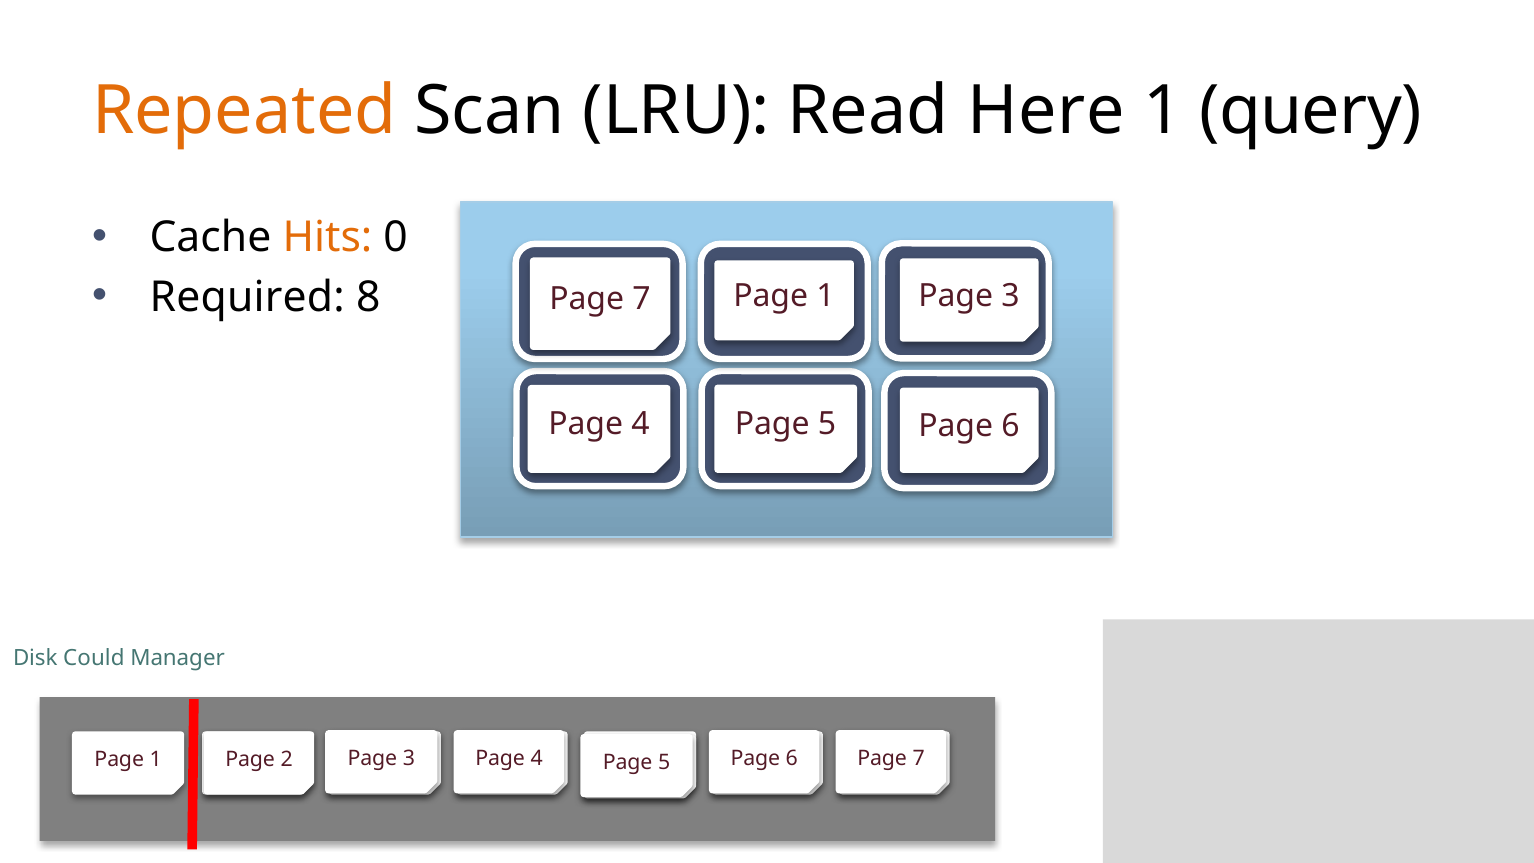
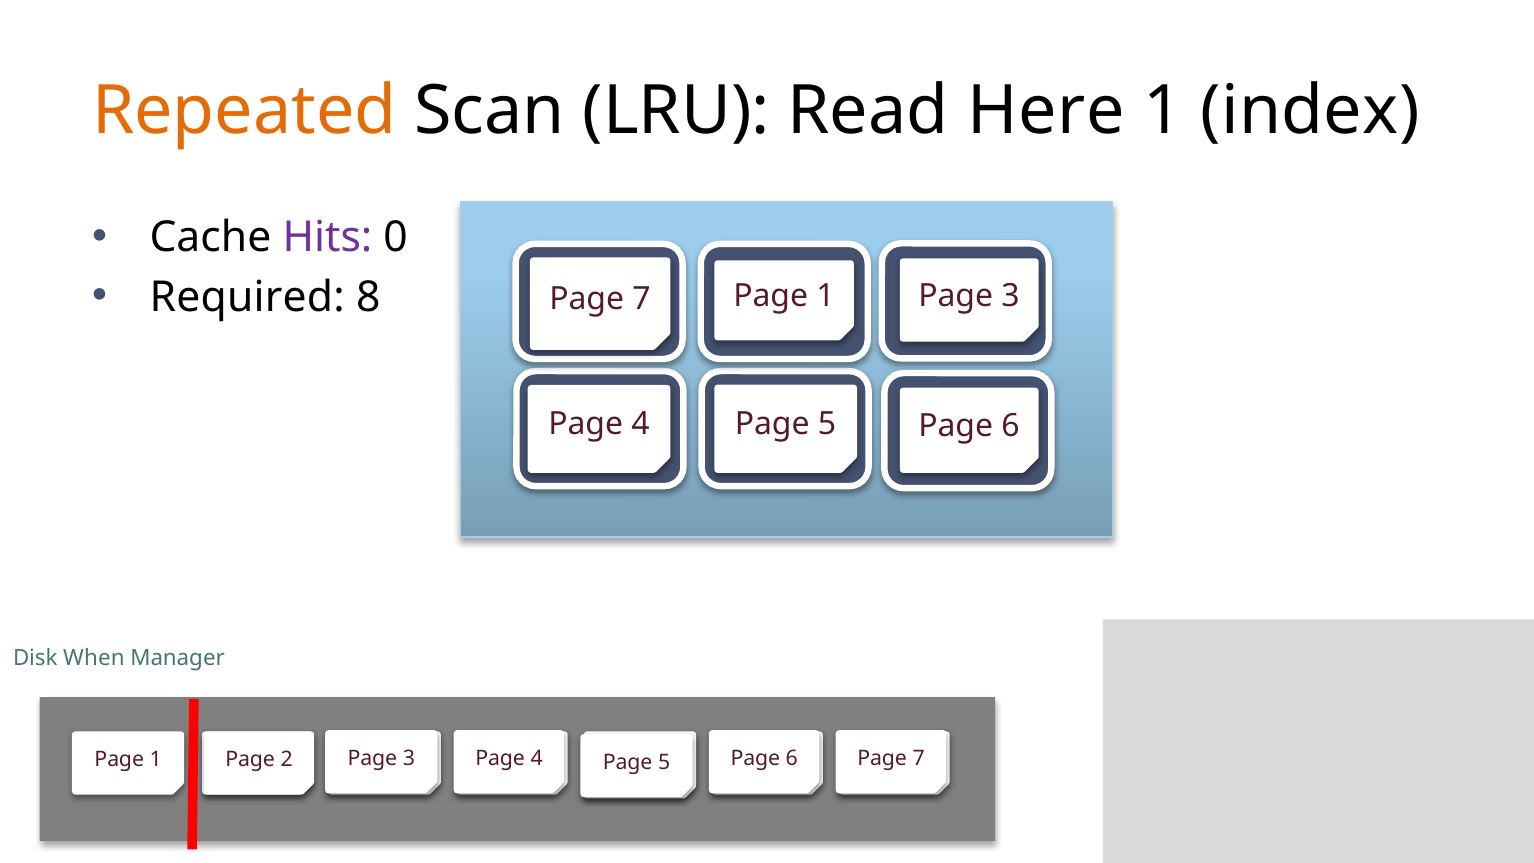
query: query -> index (1310, 111)
Hits colour: orange -> purple (327, 238)
Could: Could -> When (94, 658)
